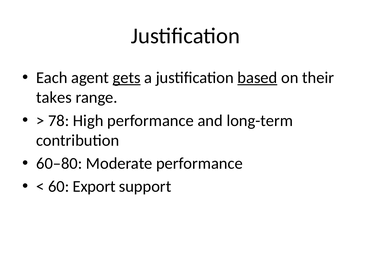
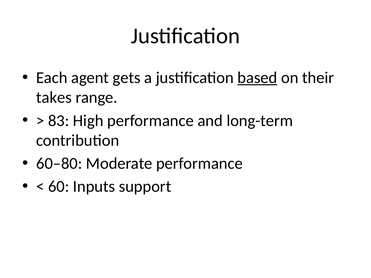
gets underline: present -> none (127, 78)
78: 78 -> 83 (59, 121)
Export: Export -> Inputs (94, 187)
